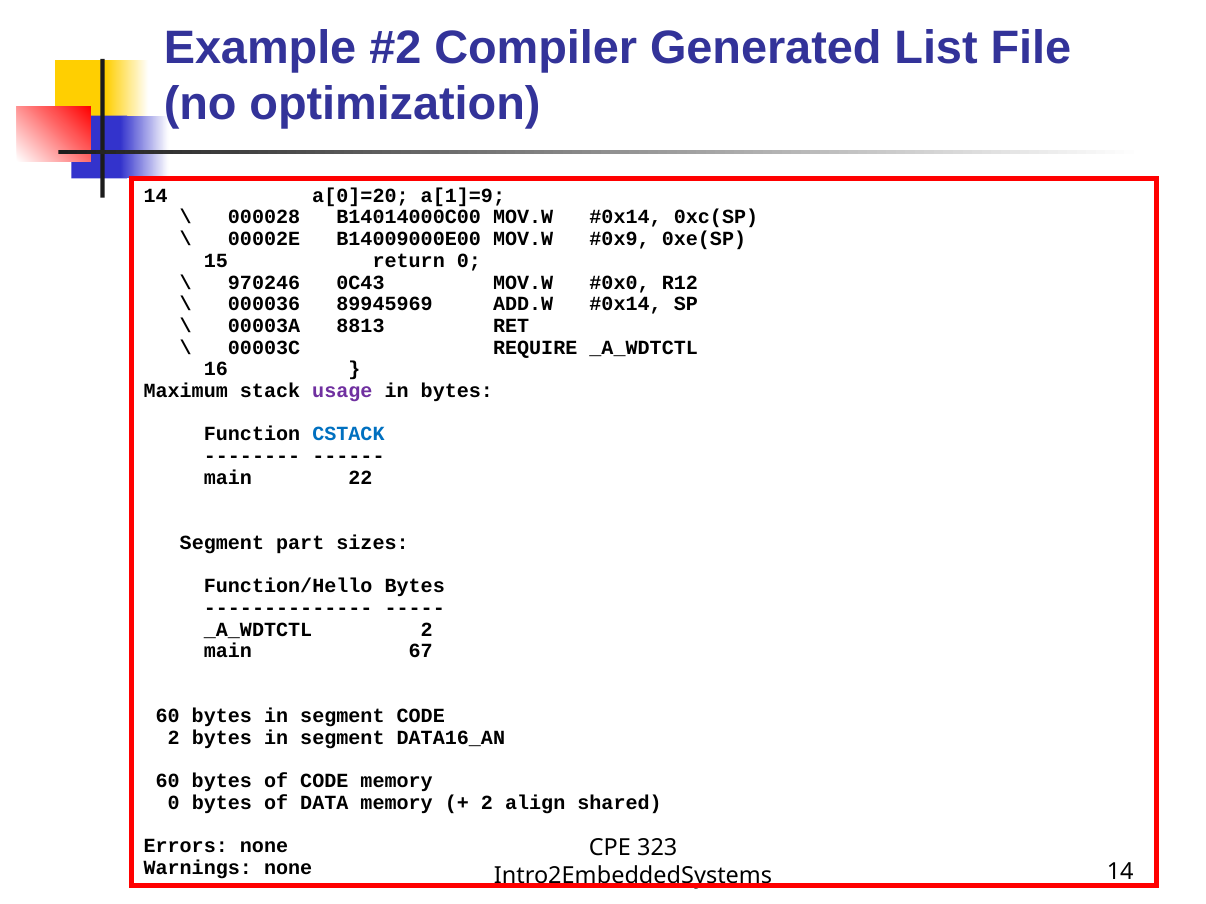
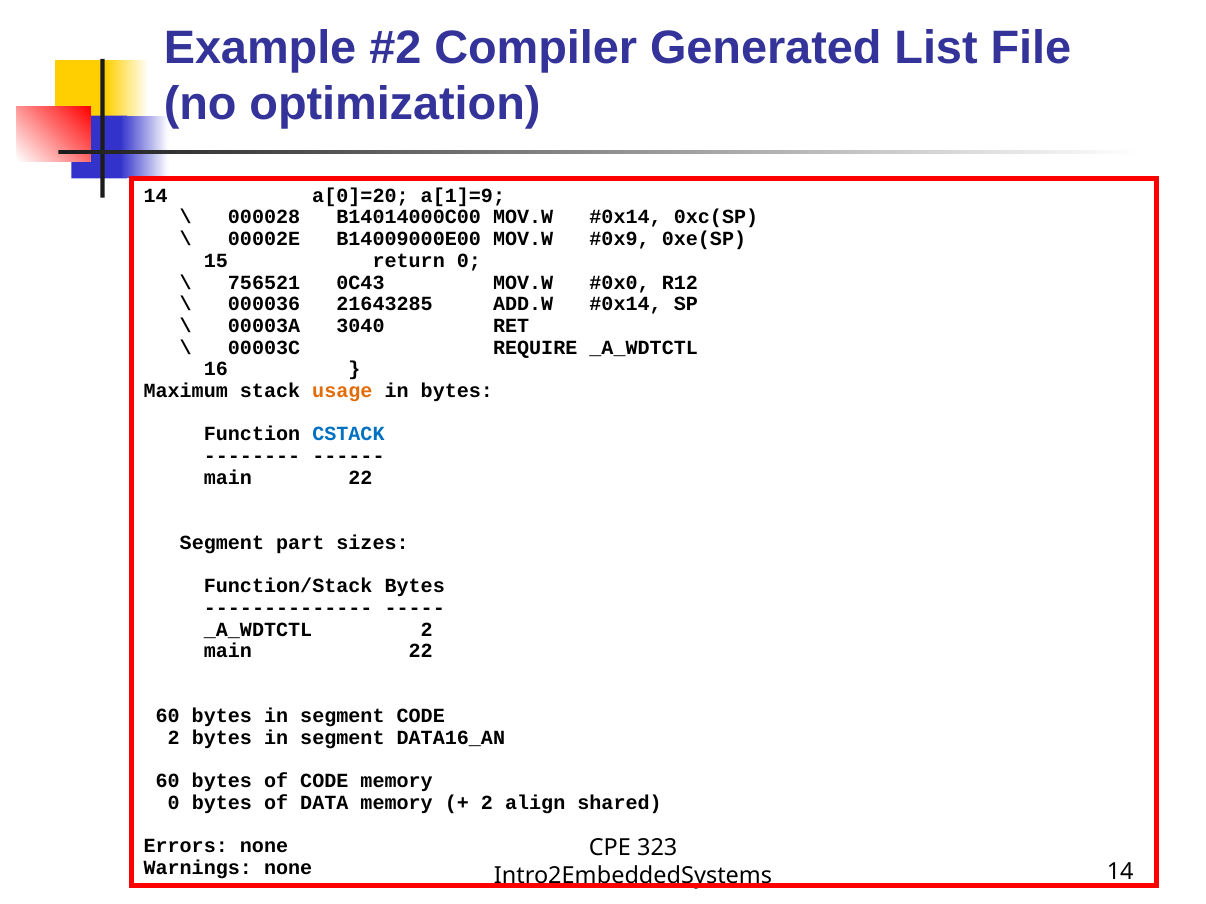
970246: 970246 -> 756521 (264, 283)
89945969: 89945969 -> 21643285 (385, 304)
8813: 8813 -> 3040 (360, 326)
usage colour: purple -> orange (342, 391)
Function/Hello: Function/Hello -> Function/Stack (288, 586)
67: 67 -> 22 (421, 651)
